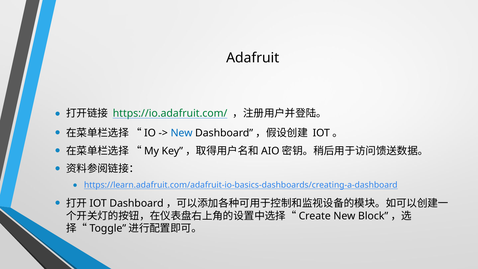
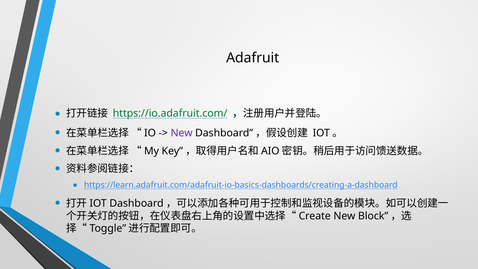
New colour: blue -> purple (182, 133)
